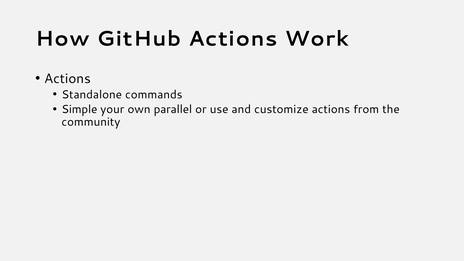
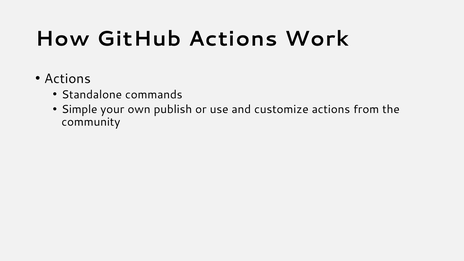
parallel: parallel -> publish (173, 109)
